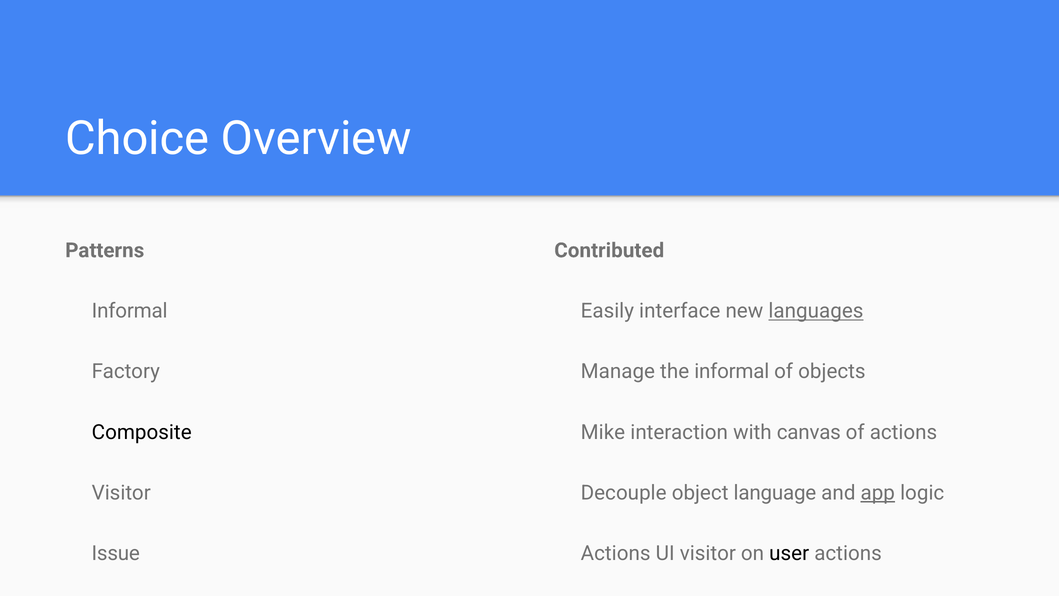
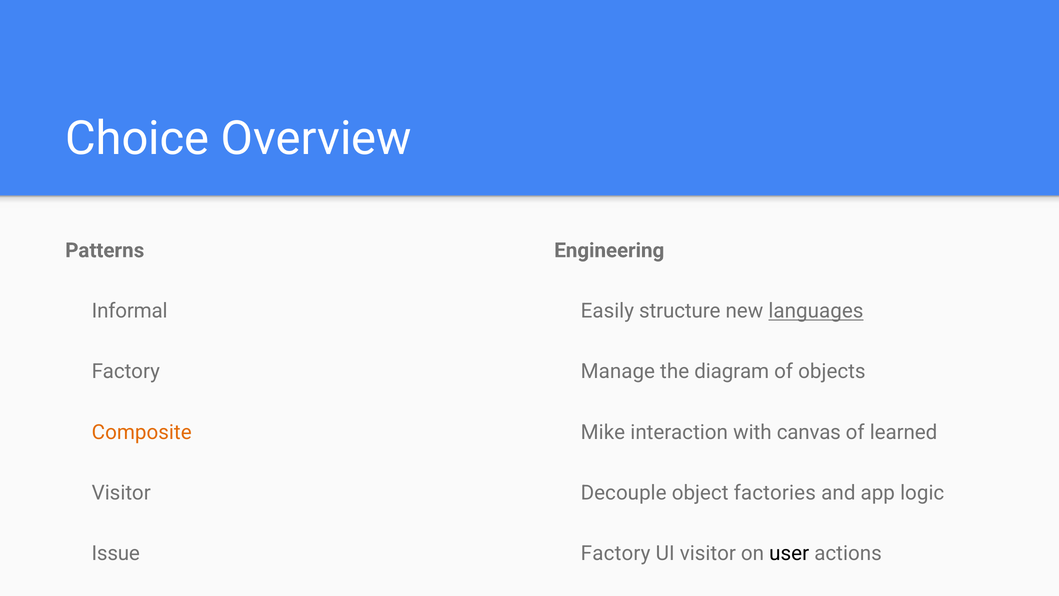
Contributed: Contributed -> Engineering (609, 250)
interface: interface -> structure (680, 311)
the informal: informal -> diagram (732, 371)
Composite colour: black -> orange (142, 432)
of actions: actions -> learned (904, 432)
object language: language -> factories (775, 493)
app underline: present -> none (878, 493)
Actions: Actions -> Factory (616, 553)
